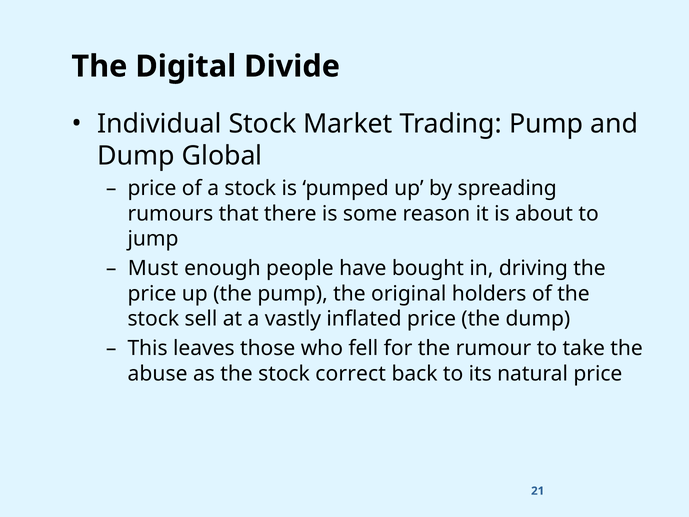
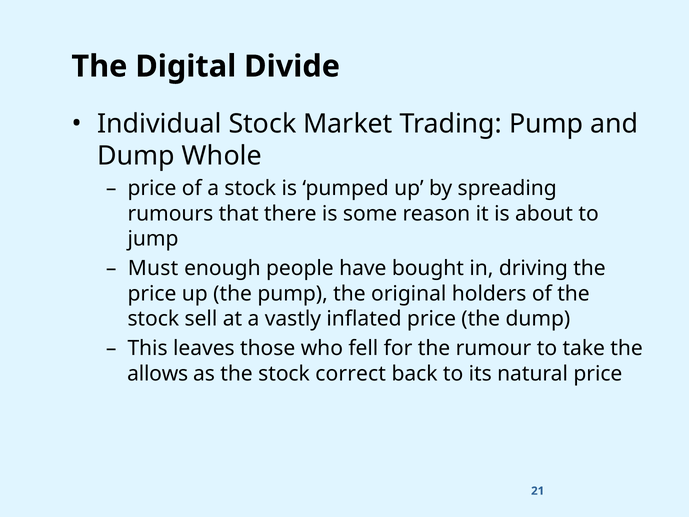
Global: Global -> Whole (222, 156)
abuse: abuse -> allows (158, 374)
